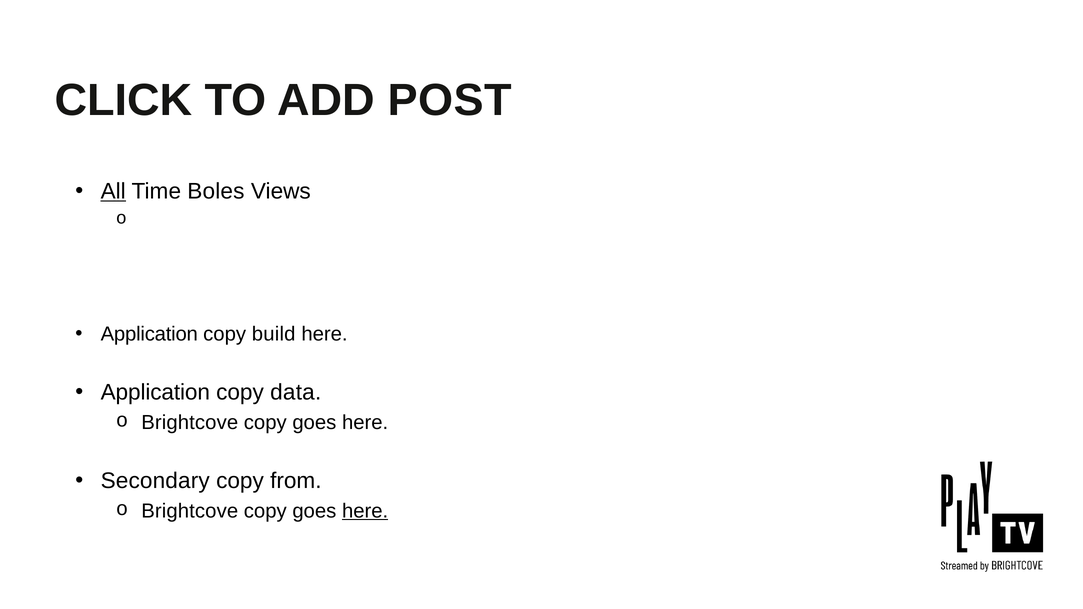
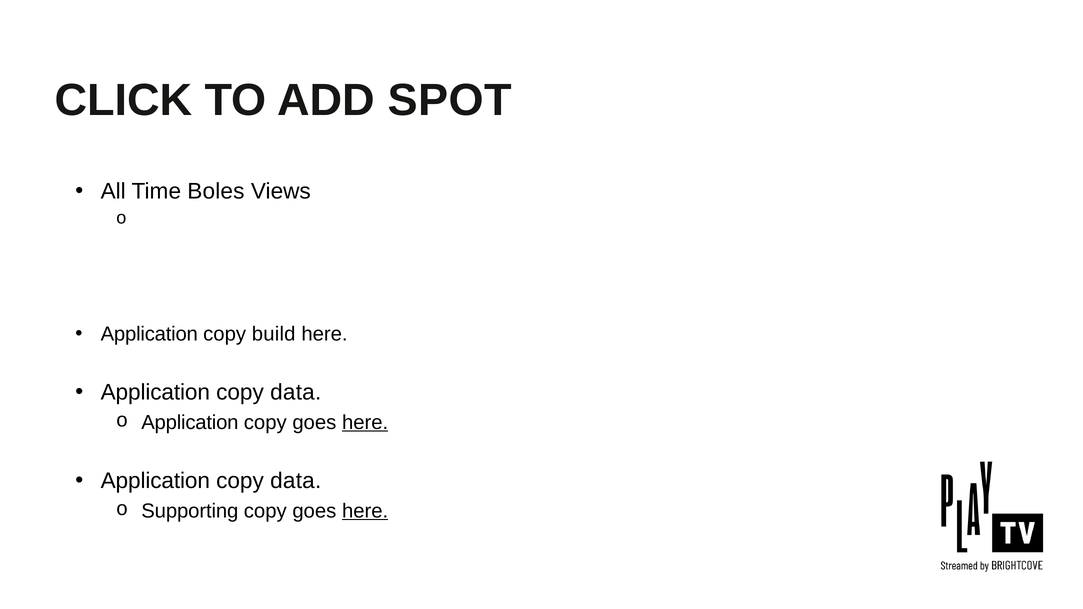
POST: POST -> SPOT (450, 100)
All underline: present -> none (113, 191)
Brightcove: Brightcove -> Application (190, 422)
here underline: none -> present (365, 422)
Secondary: Secondary -> Application (155, 481)
from: from -> data (296, 481)
Brightcove: Brightcove -> Supporting (190, 511)
